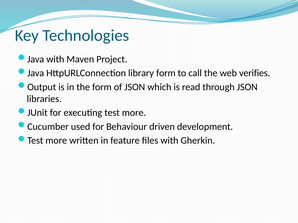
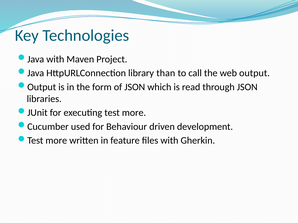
library form: form -> than (166, 73)
web verifies: verifies -> output (255, 73)
